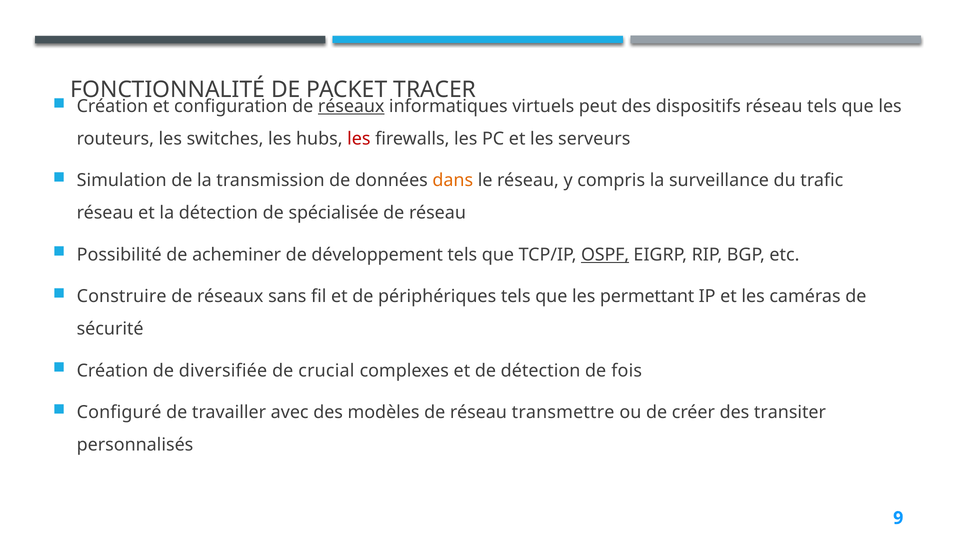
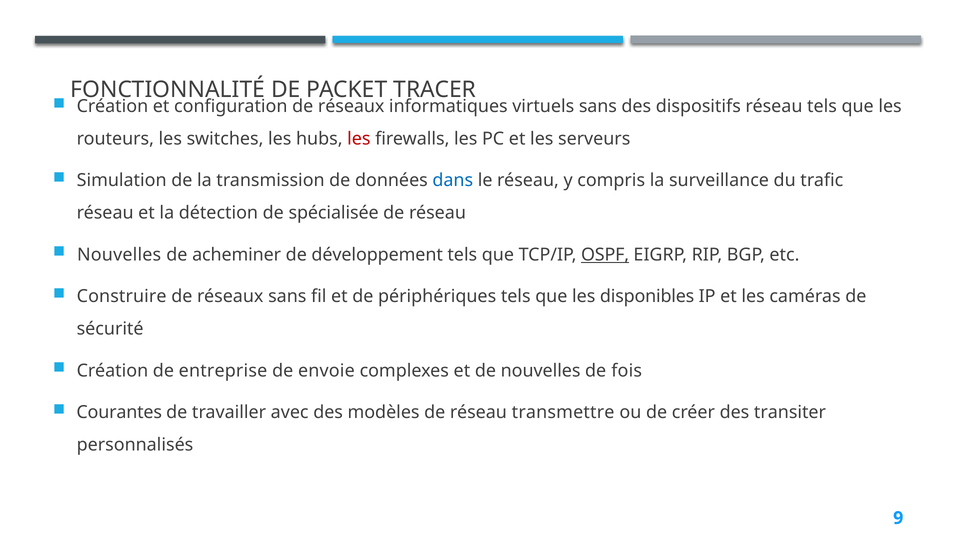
réseaux underline: present -> none (351, 106)
virtuels peut: peut -> sans (598, 106)
dans colour: orange -> blue (453, 180)
Possibilité: Possibilité -> Nouvelles (119, 255)
permettant: permettant -> disponibles (647, 296)
diversifiée: diversifiée -> entreprise (223, 371)
crucial: crucial -> envoie (326, 371)
de détection: détection -> nouvelles (541, 371)
Configuré: Configuré -> Courantes (119, 412)
